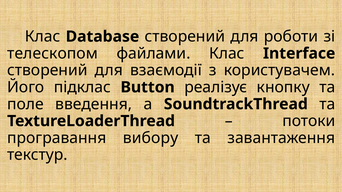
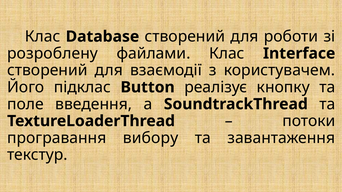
телескопом: телескопом -> розроблену (53, 54)
